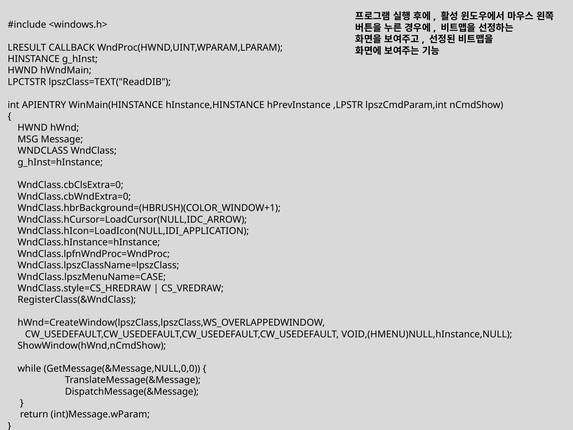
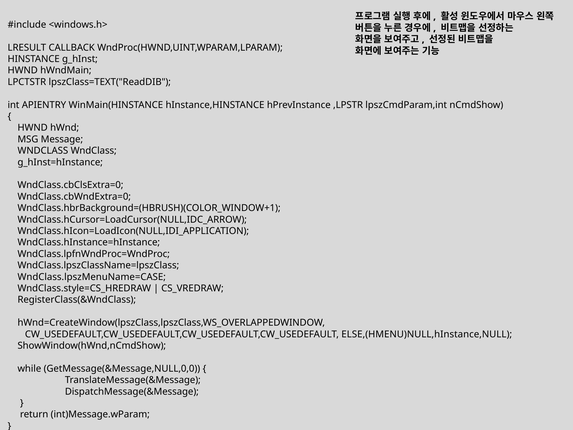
VOID,(HMENU)NULL,hInstance,NULL: VOID,(HMENU)NULL,hInstance,NULL -> ELSE,(HMENU)NULL,hInstance,NULL (427, 334)
